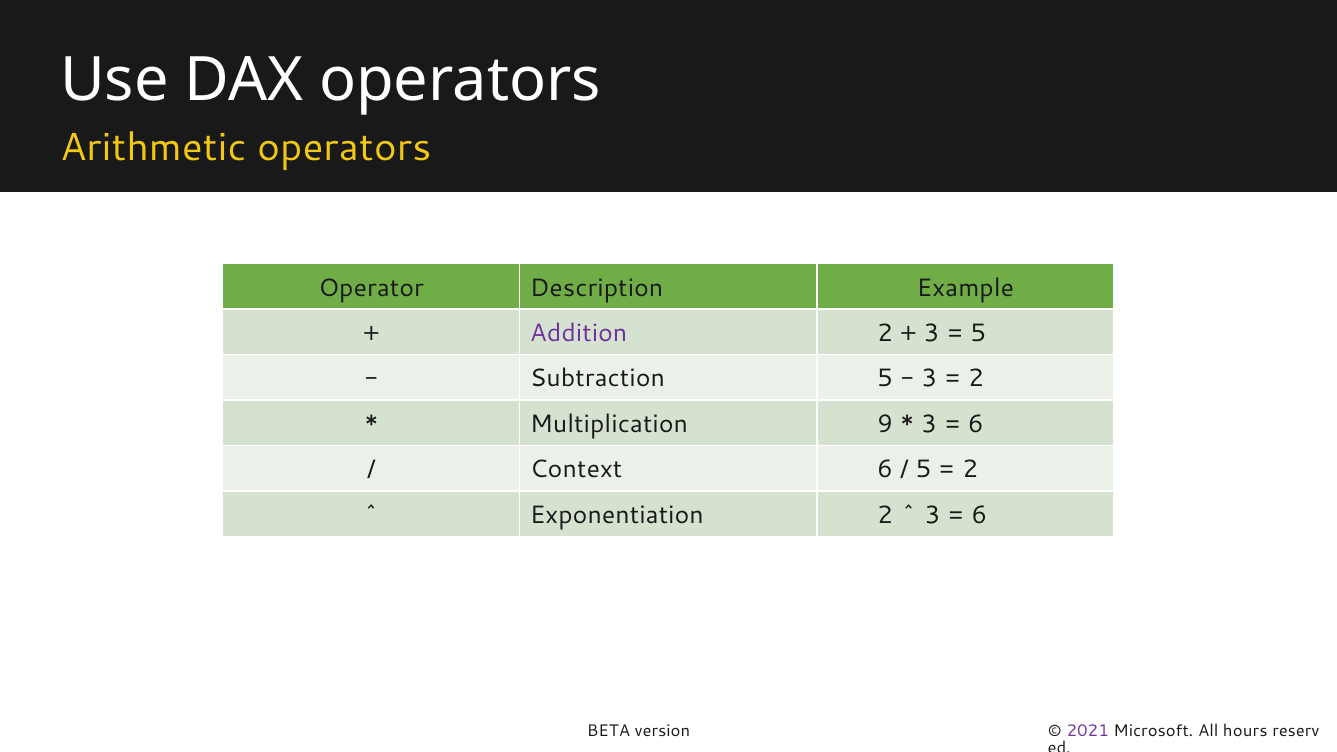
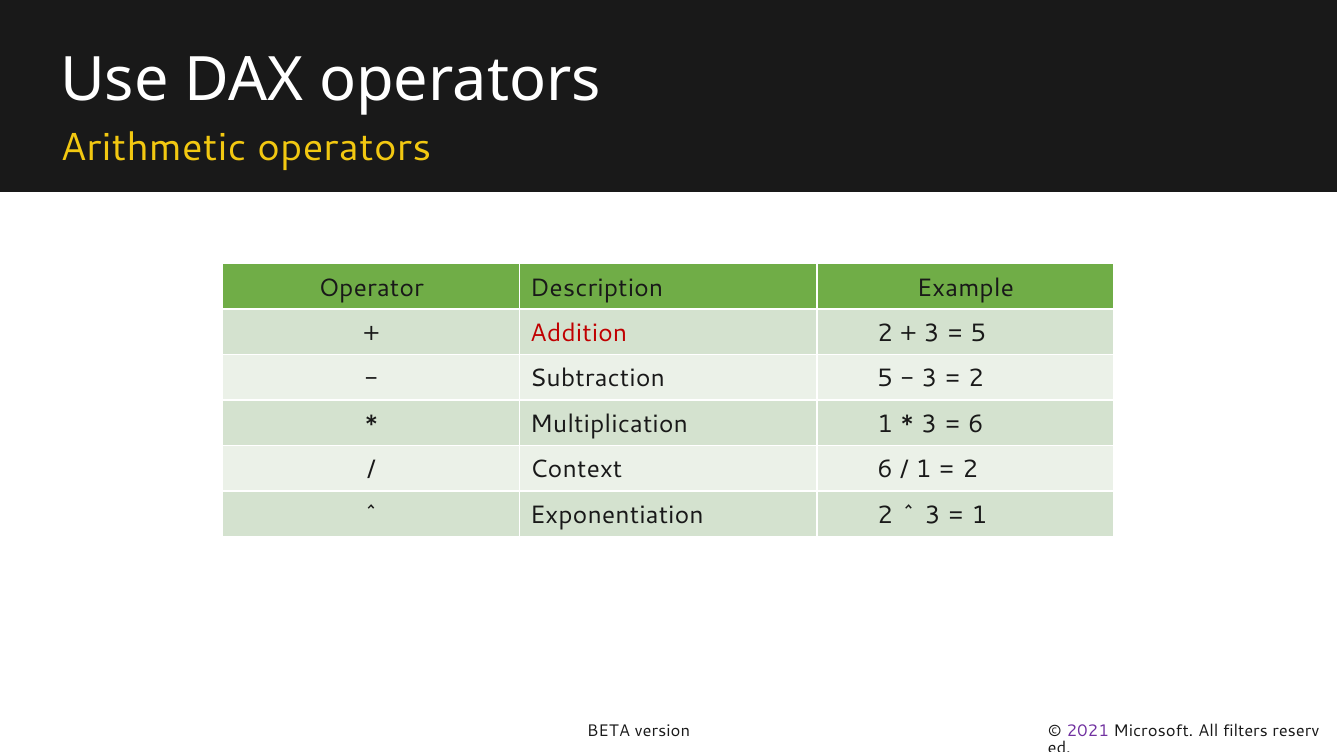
Addition colour: purple -> red (579, 333)
Multiplication 9: 9 -> 1 (885, 424)
5: 5 -> 1 (923, 470)
6: 6 -> 1 (979, 515)
hours: hours -> filters (1245, 731)
